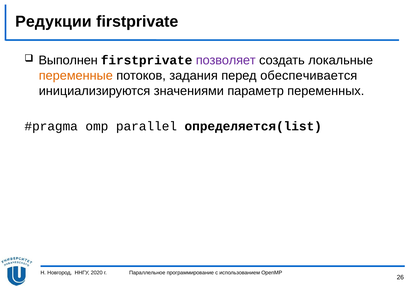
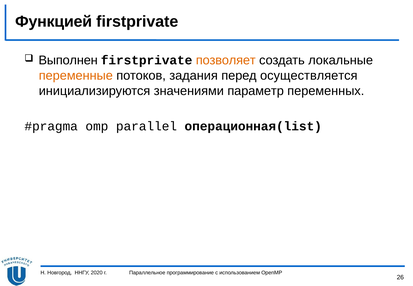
Редукции: Редукции -> Функцией (54, 21)
позволяет colour: purple -> orange (226, 60)
обеспечивается: обеспечивается -> осуществляется (309, 76)
определяется(list: определяется(list -> операционная(list (253, 126)
